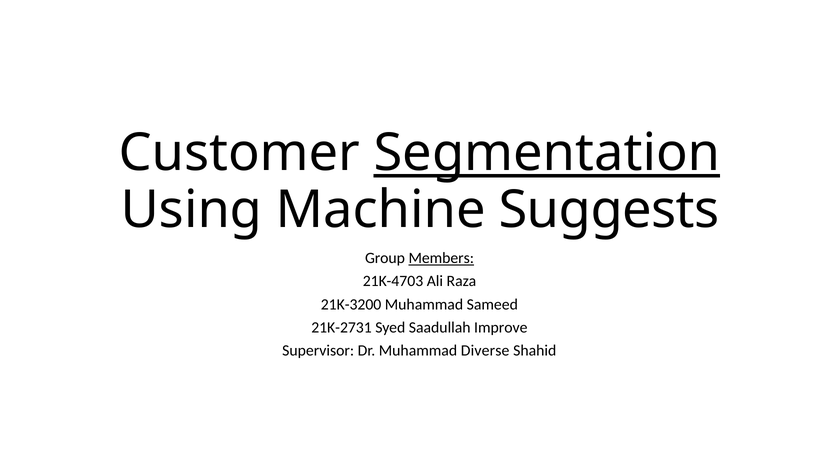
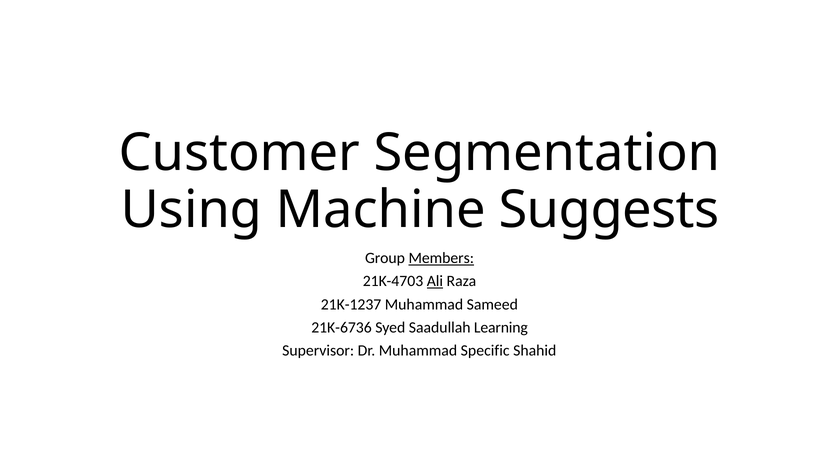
Segmentation underline: present -> none (547, 153)
Ali underline: none -> present (435, 281)
21K-3200: 21K-3200 -> 21K-1237 (351, 304)
21K-2731: 21K-2731 -> 21K-6736 (341, 327)
Improve: Improve -> Learning (501, 327)
Diverse: Diverse -> Specific (485, 351)
